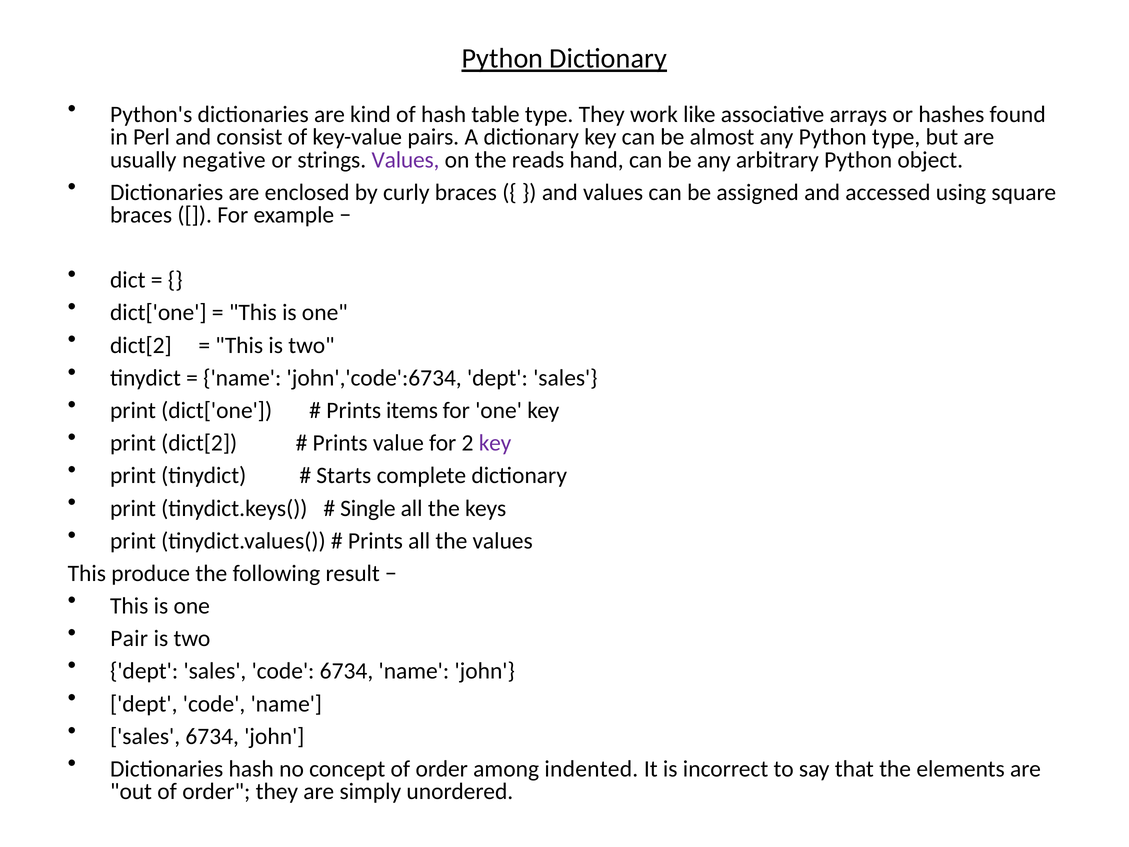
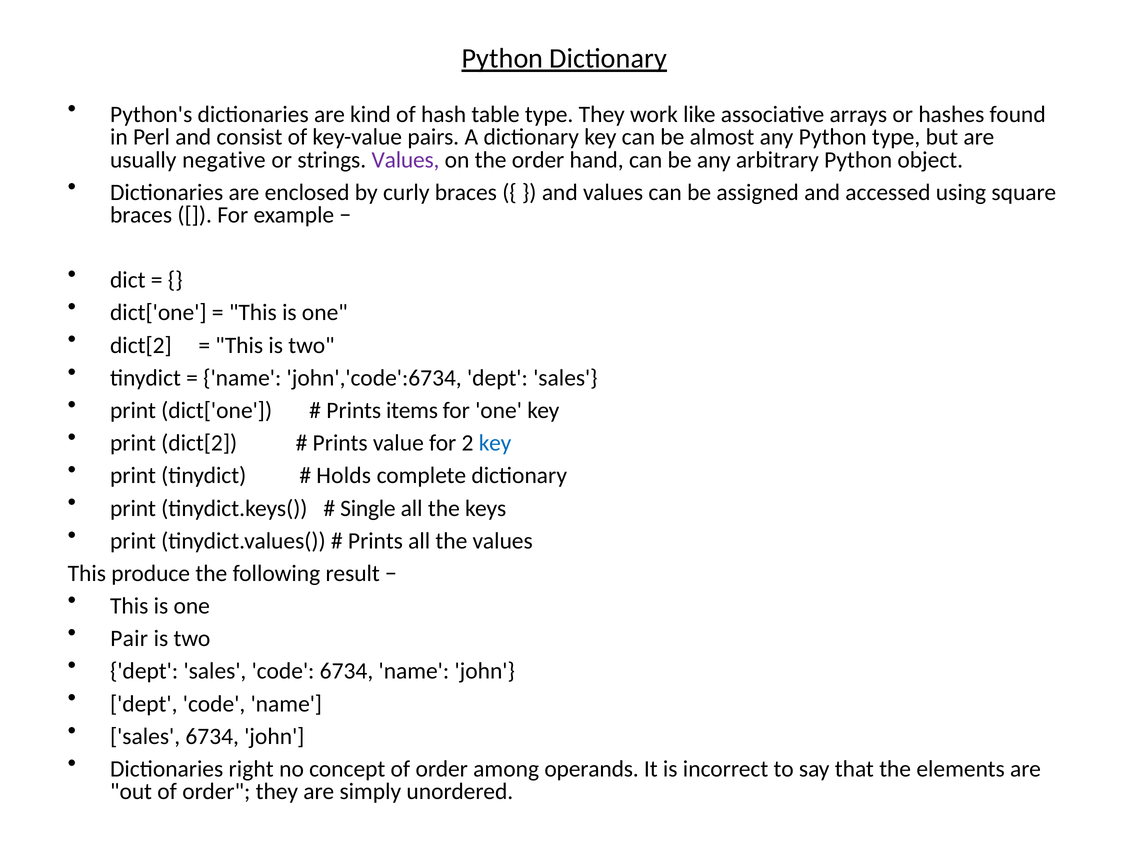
the reads: reads -> order (538, 160)
key colour: purple -> blue (495, 443)
Starts: Starts -> Holds (344, 476)
Dictionaries hash: hash -> right (251, 769)
indented: indented -> operands (592, 769)
